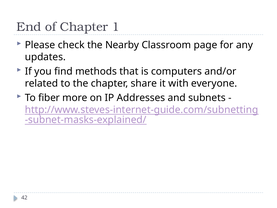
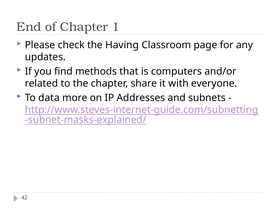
Nearby: Nearby -> Having (122, 45)
fiber: fiber -> data (49, 98)
